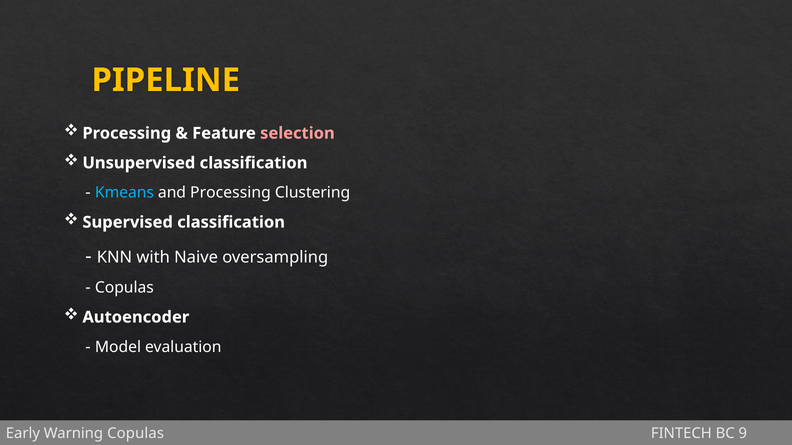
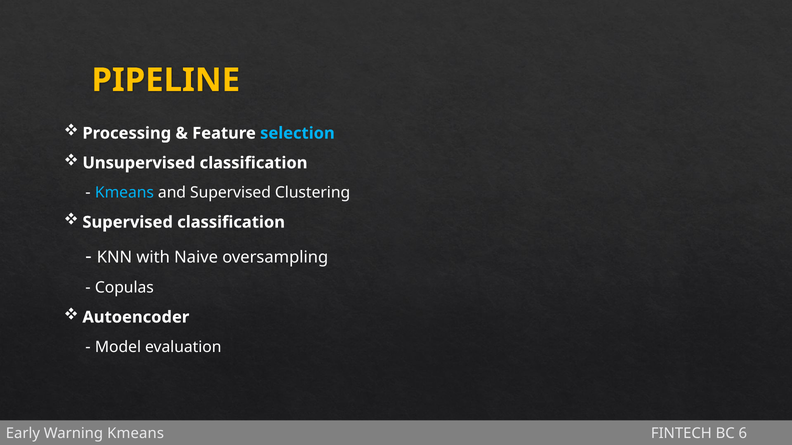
selection colour: pink -> light blue (297, 133)
and Processing: Processing -> Supervised (231, 193)
Warning Copulas: Copulas -> Kmeans (136, 434)
9: 9 -> 6 (743, 434)
